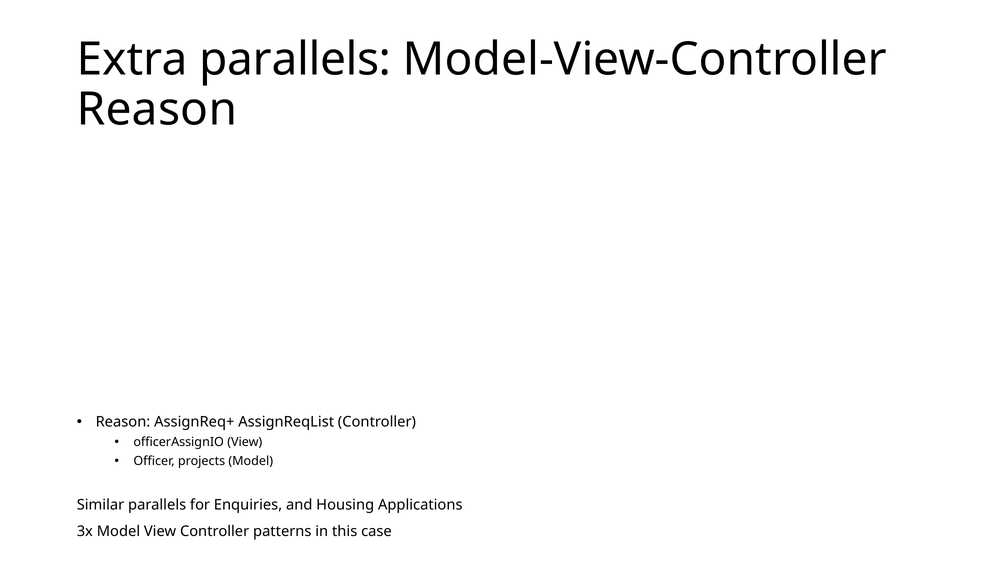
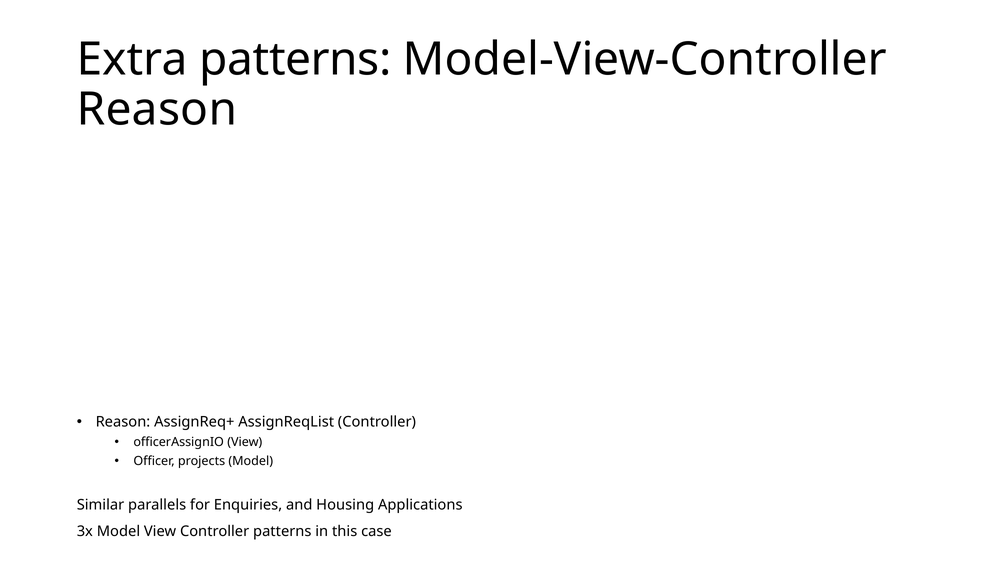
Extra parallels: parallels -> patterns (295, 60)
